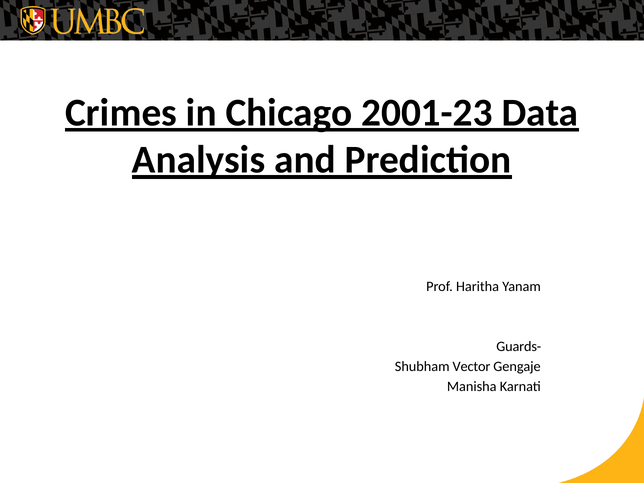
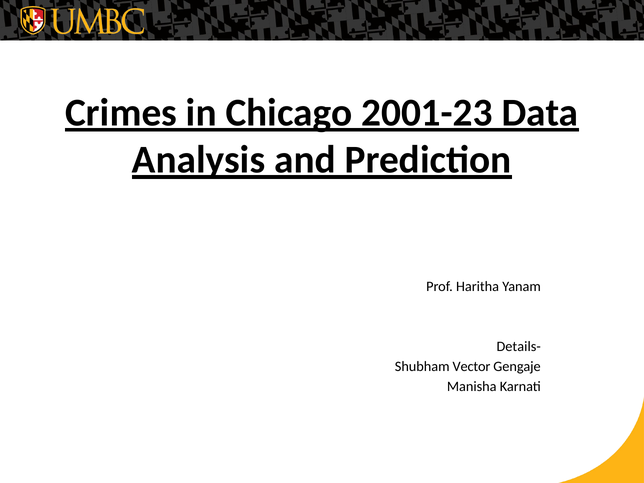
Guards-: Guards- -> Details- (519, 346)
